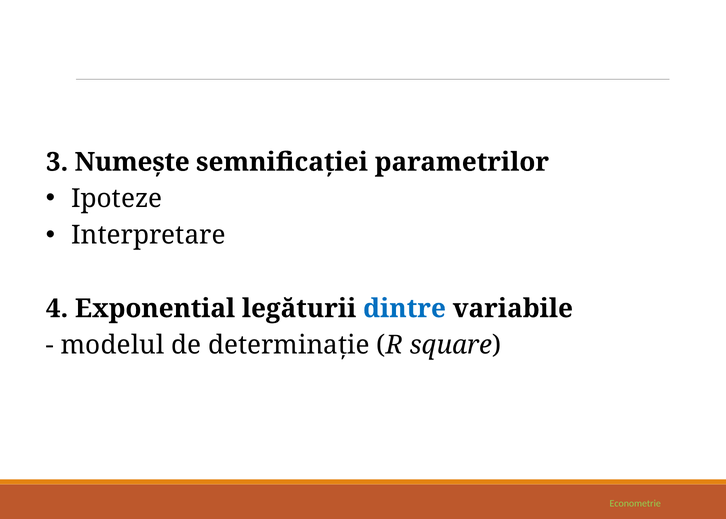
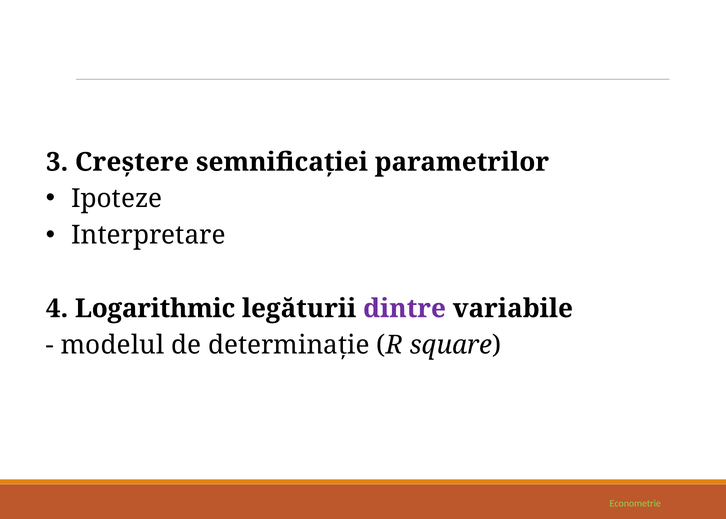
Numeşte: Numeşte -> Creştere (132, 162)
Exponential: Exponential -> Logarithmic (155, 308)
dintre colour: blue -> purple (405, 308)
